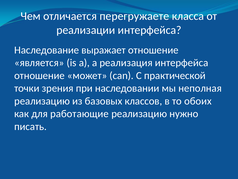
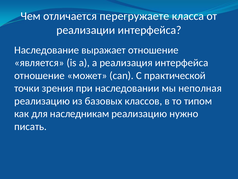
обоих: обоих -> типом (198, 101)
работающие: работающие -> наследникам (80, 113)
